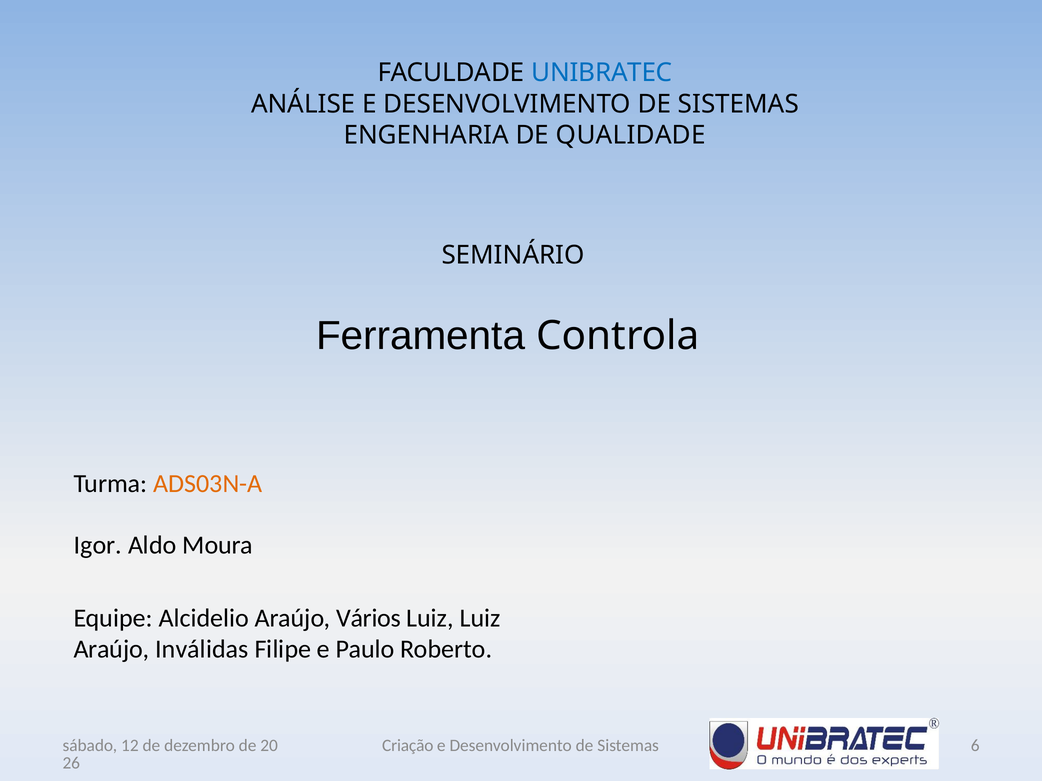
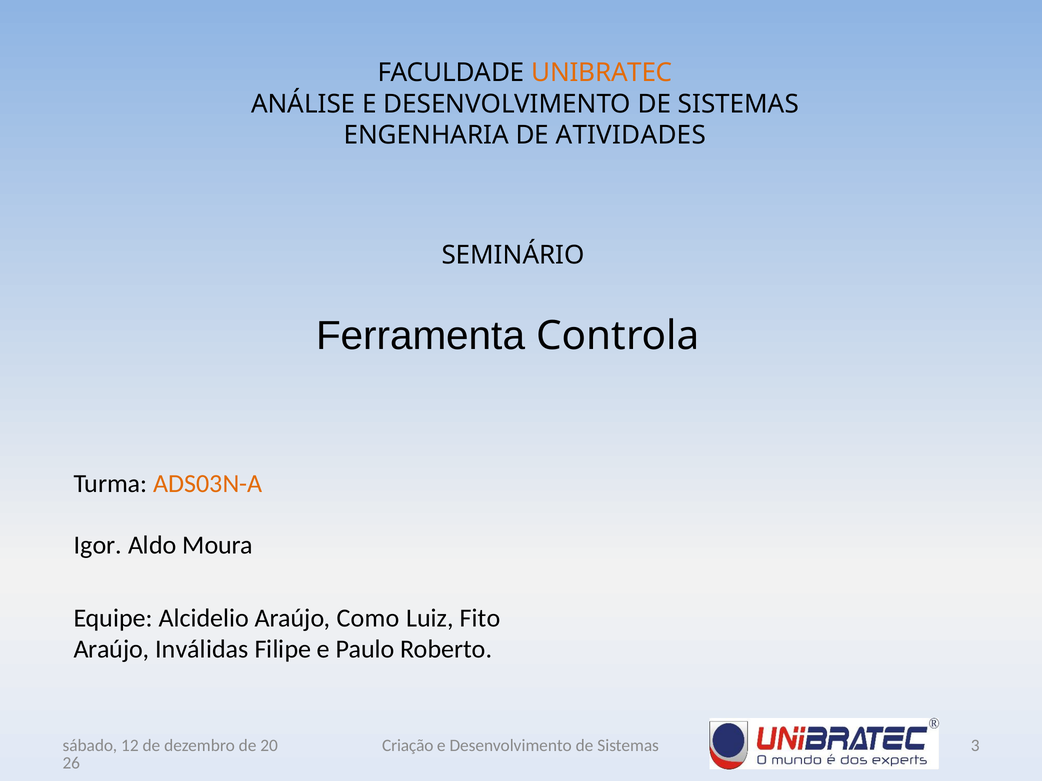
UNIBRATEC colour: blue -> orange (602, 73)
QUALIDADE: QUALIDADE -> ATIVIDADES (631, 135)
Vários: Vários -> Como (368, 618)
Luiz Luiz: Luiz -> Fito (480, 618)
6: 6 -> 3 (975, 746)
